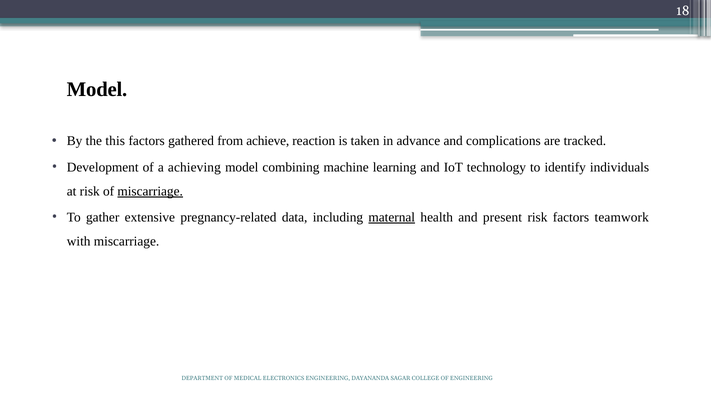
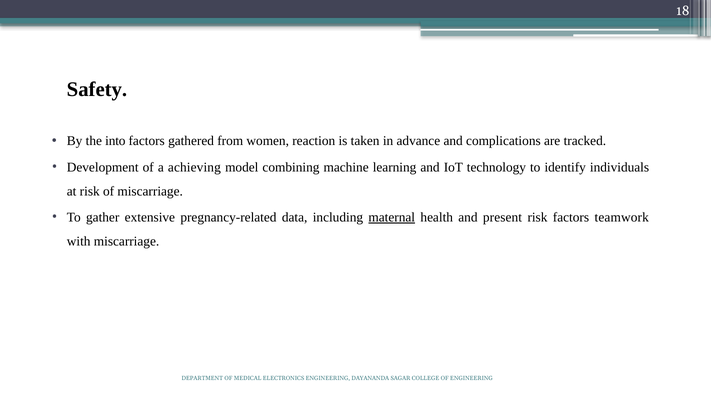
Model: Model -> Safety (97, 89)
this: this -> into (115, 141)
achieve: achieve -> women (268, 141)
miscarriage underline: present -> none (150, 191)
